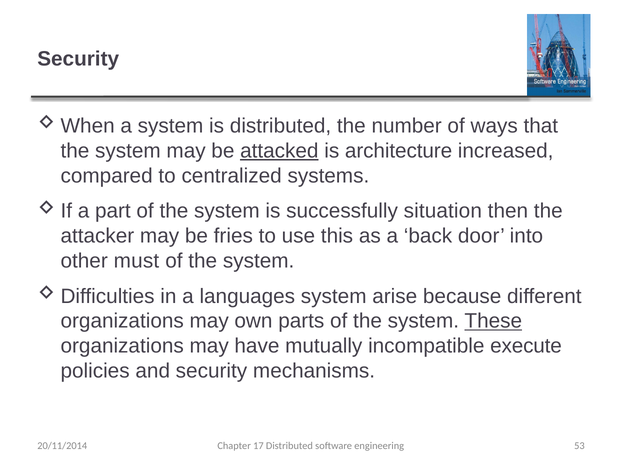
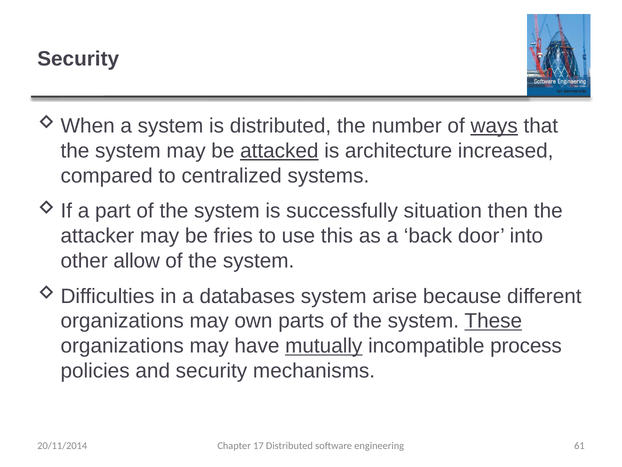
ways underline: none -> present (494, 126)
must: must -> allow (137, 261)
languages: languages -> databases (247, 296)
mutually underline: none -> present (324, 346)
execute: execute -> process (526, 346)
53: 53 -> 61 (579, 445)
